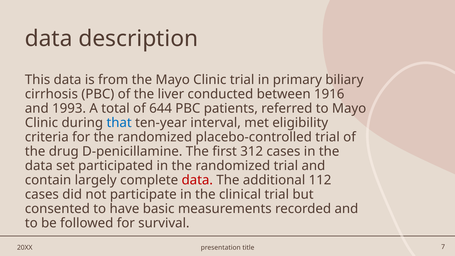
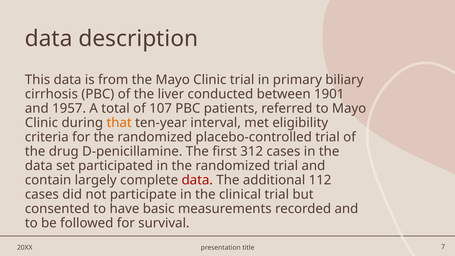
1916: 1916 -> 1901 (329, 94)
1993: 1993 -> 1957 (69, 108)
644: 644 -> 107 (161, 108)
that colour: blue -> orange (119, 123)
